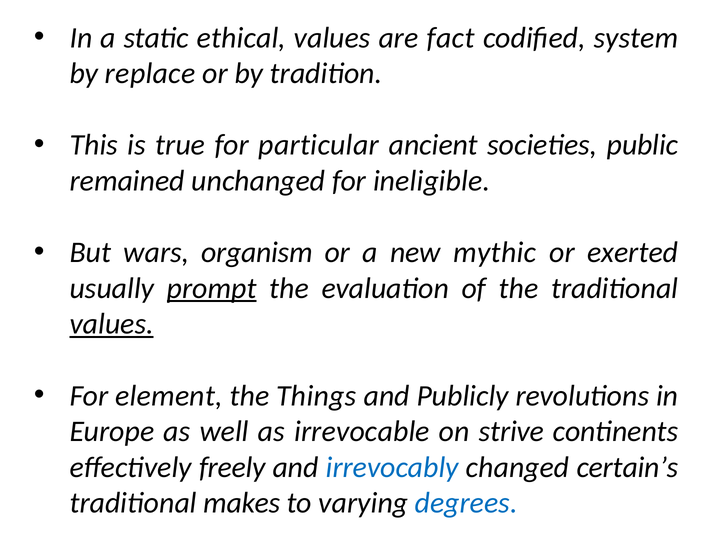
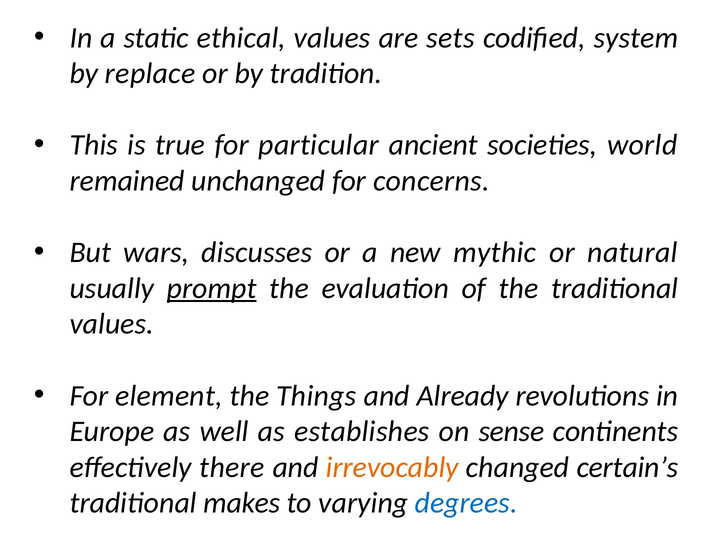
fact: fact -> sets (451, 38)
public: public -> world (642, 145)
ineligible: ineligible -> concerns (431, 181)
organism: organism -> discusses (257, 253)
exerted: exerted -> natural (632, 253)
values underline: present -> none (112, 324)
Publicly: Publicly -> Already (463, 396)
irrevocable: irrevocable -> establishes (362, 432)
strive: strive -> sense (511, 432)
freely: freely -> there (232, 467)
irrevocably colour: blue -> orange (392, 467)
